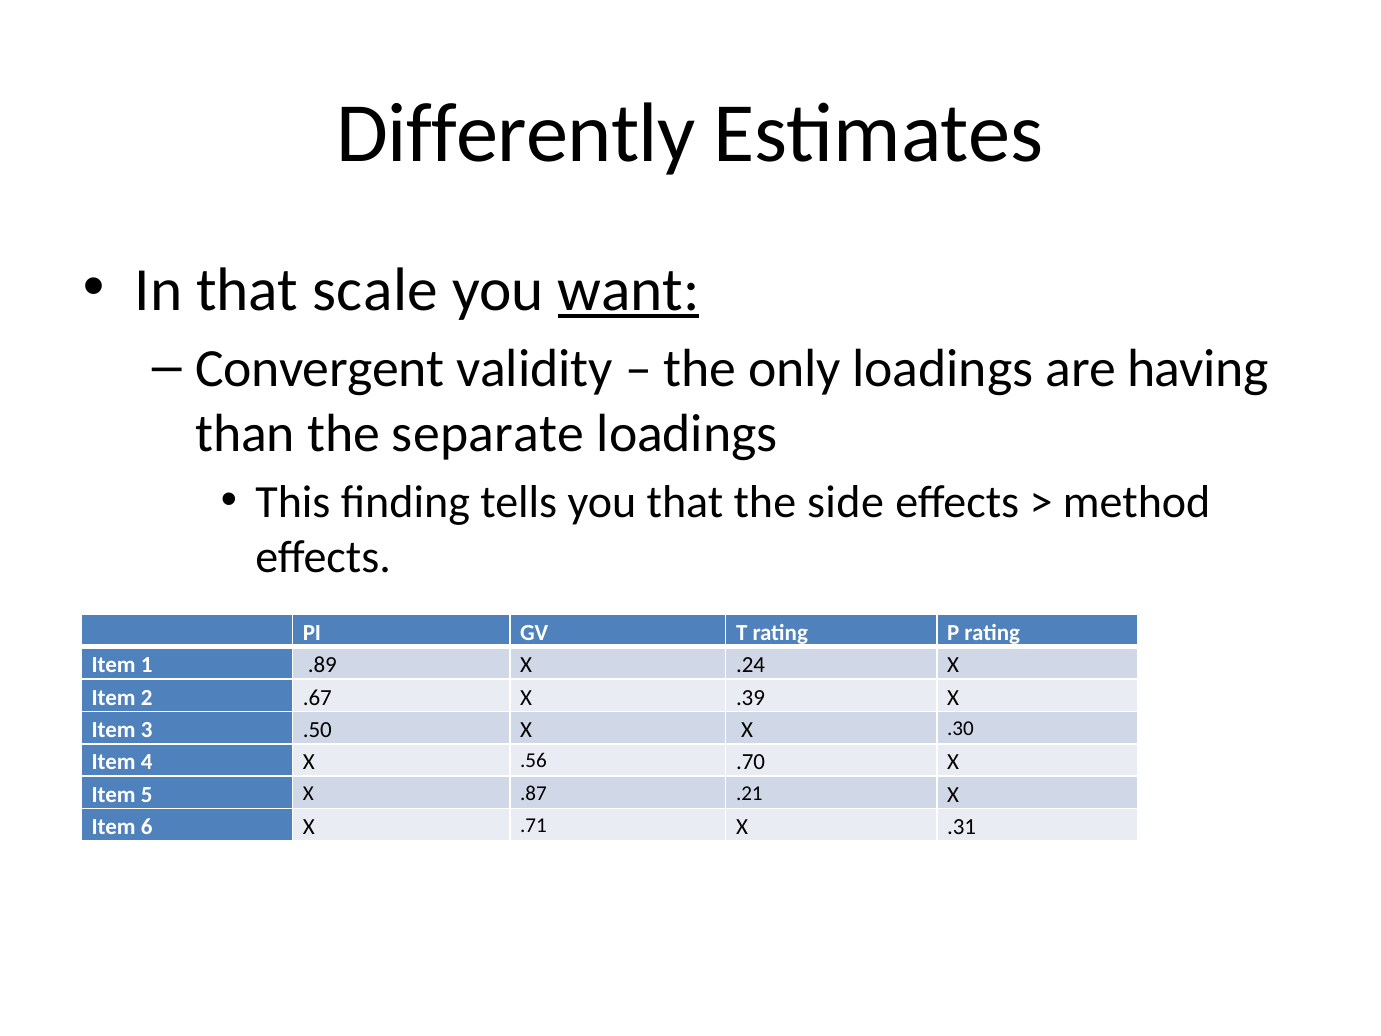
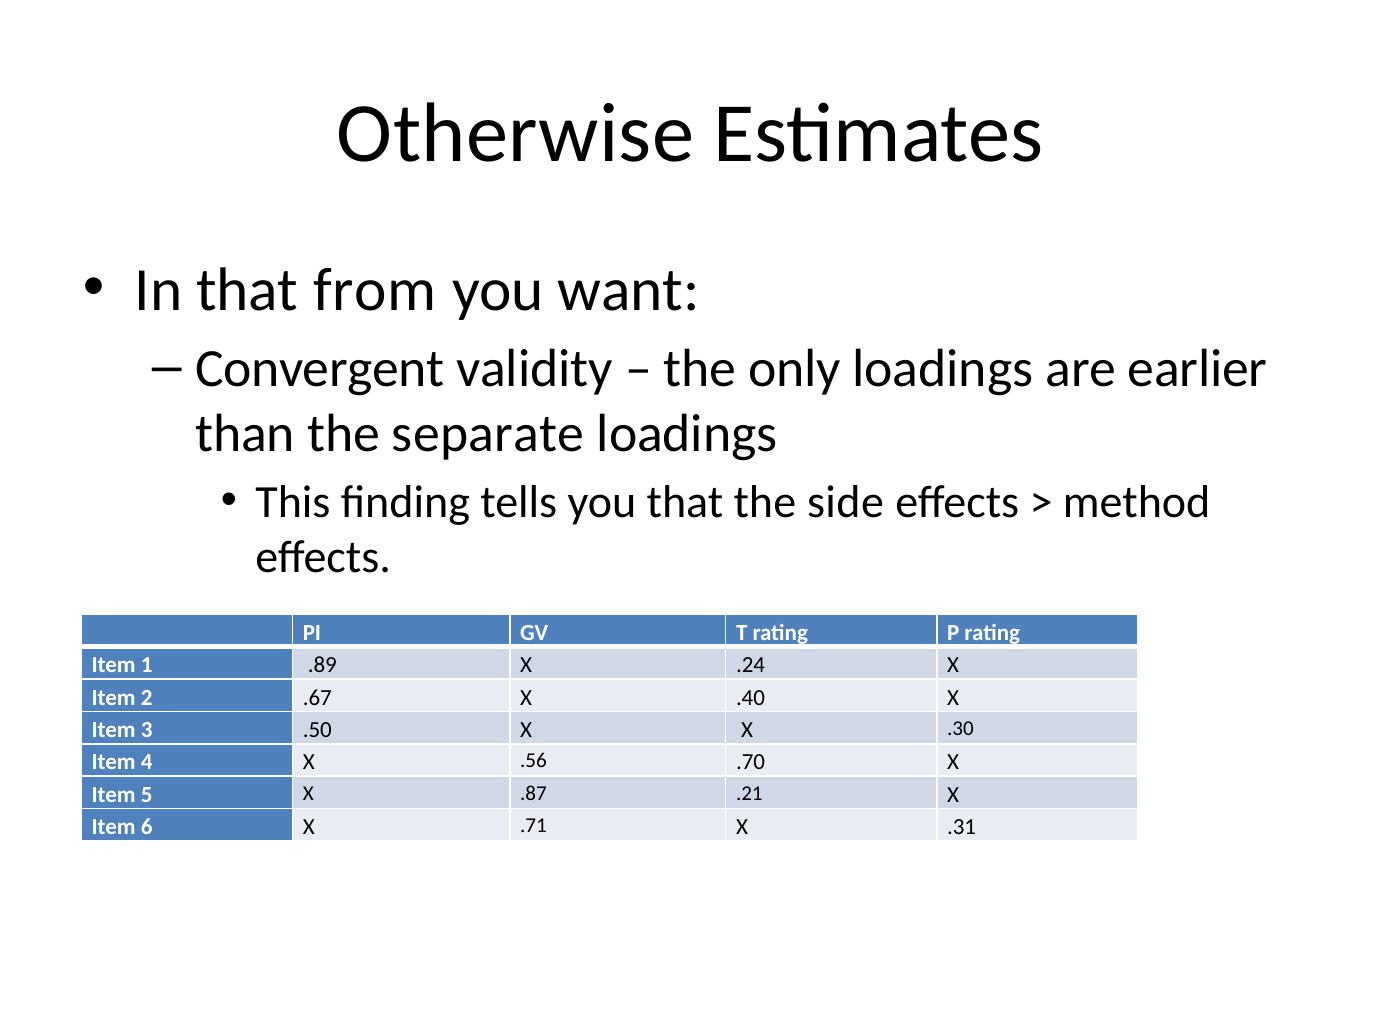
Differently: Differently -> Otherwise (516, 134)
scale: scale -> from (375, 290)
want underline: present -> none (629, 290)
having: having -> earlier (1198, 369)
.39: .39 -> .40 (750, 697)
